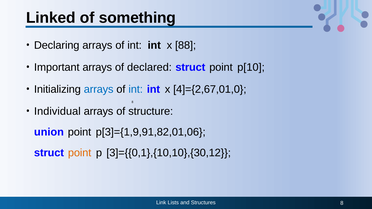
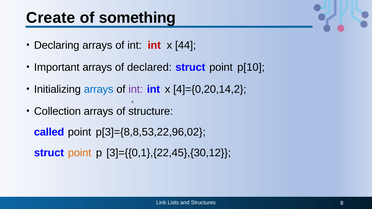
Linked: Linked -> Create (51, 18)
int colour: black -> red (154, 45)
88: 88 -> 44 (186, 45)
int colour: blue -> purple (136, 89)
4]={2,67,01,0: 4]={2,67,01,0 -> 4]={0,20,14,2 (210, 89)
Individual: Individual -> Collection (57, 112)
union: union -> called (49, 132)
p[3]={1,9,91,82,01,06: p[3]={1,9,91,82,01,06 -> p[3]={8,8,53,22,96,02 (151, 132)
3]={{0,1},{10,10},{30,12: 3]={{0,1},{10,10},{30,12 -> 3]={{0,1},{22,45},{30,12 (169, 153)
